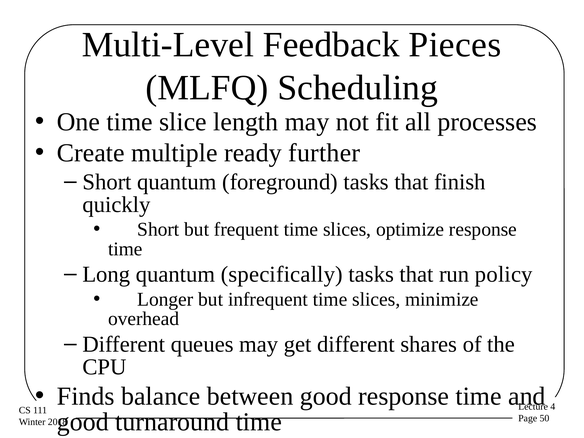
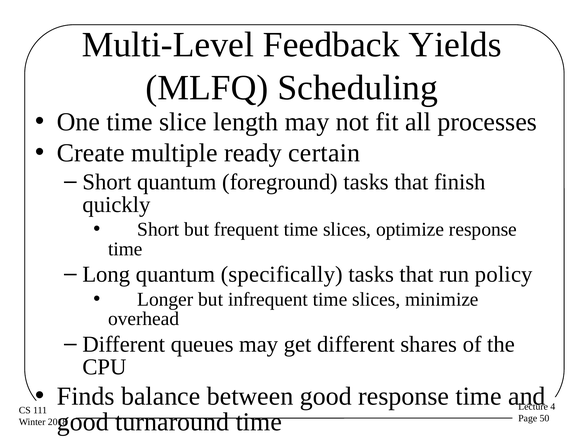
Pieces: Pieces -> Yields (455, 45)
further: further -> certain (324, 153)
